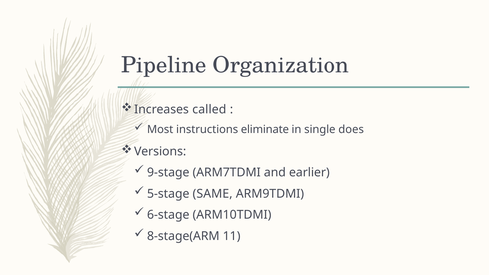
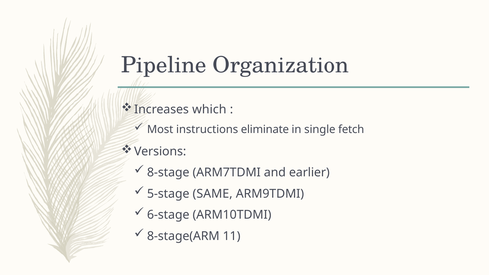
called: called -> which (209, 109)
does: does -> fetch (351, 130)
9-stage: 9-stage -> 8-stage (168, 173)
